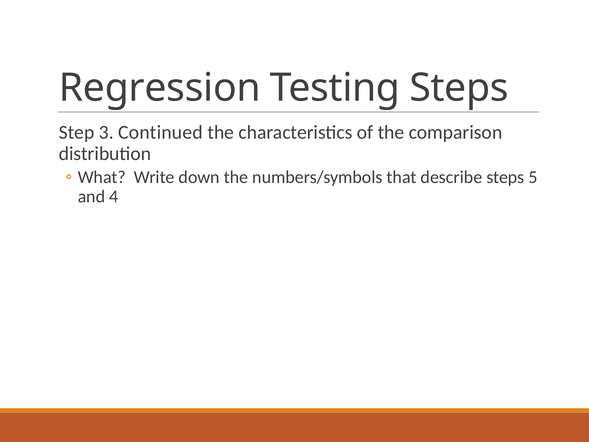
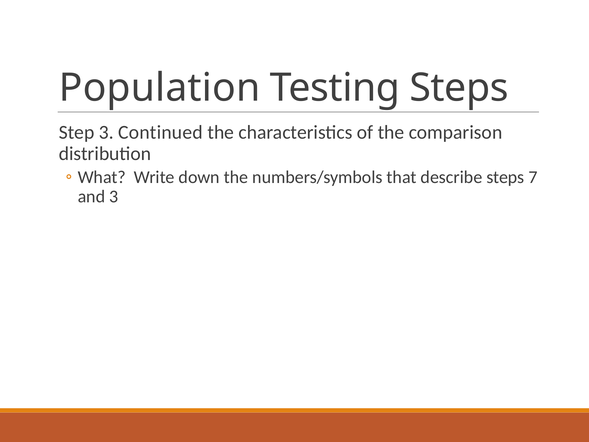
Regression: Regression -> Population (160, 88)
5: 5 -> 7 (533, 177)
and 4: 4 -> 3 (114, 197)
